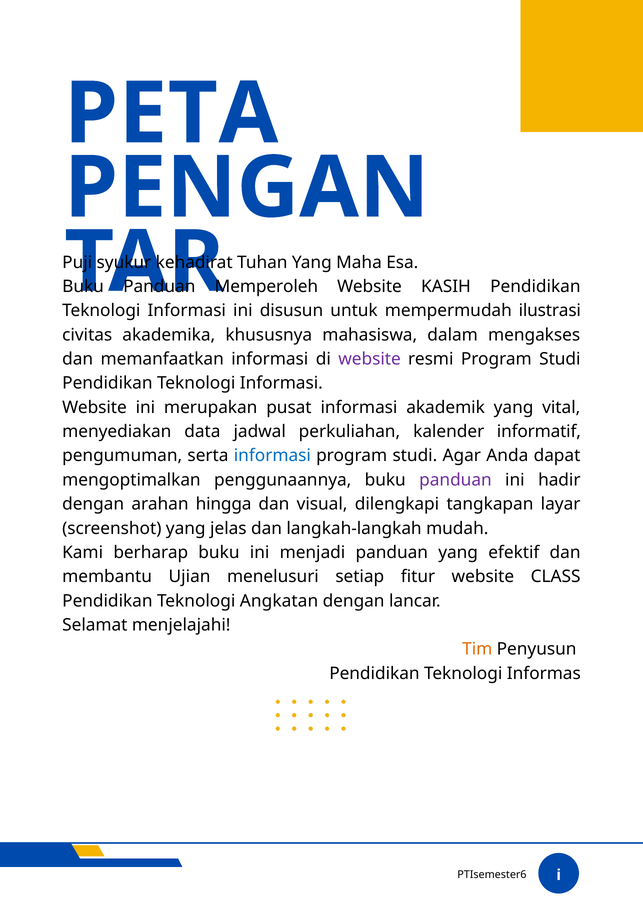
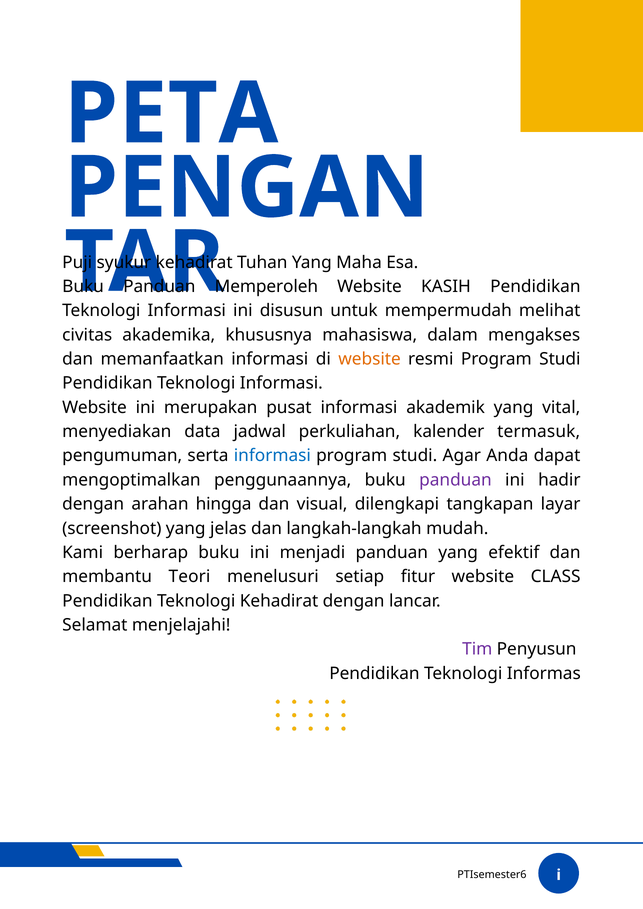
ilustrasi: ilustrasi -> melihat (550, 311)
website colour: purple -> orange (370, 359)
informatif: informatif -> termasuk (539, 432)
Ujian: Ujian -> Teori (189, 577)
Teknologi Angkatan: Angkatan -> Kehadirat (279, 601)
Tim colour: orange -> purple (477, 650)
